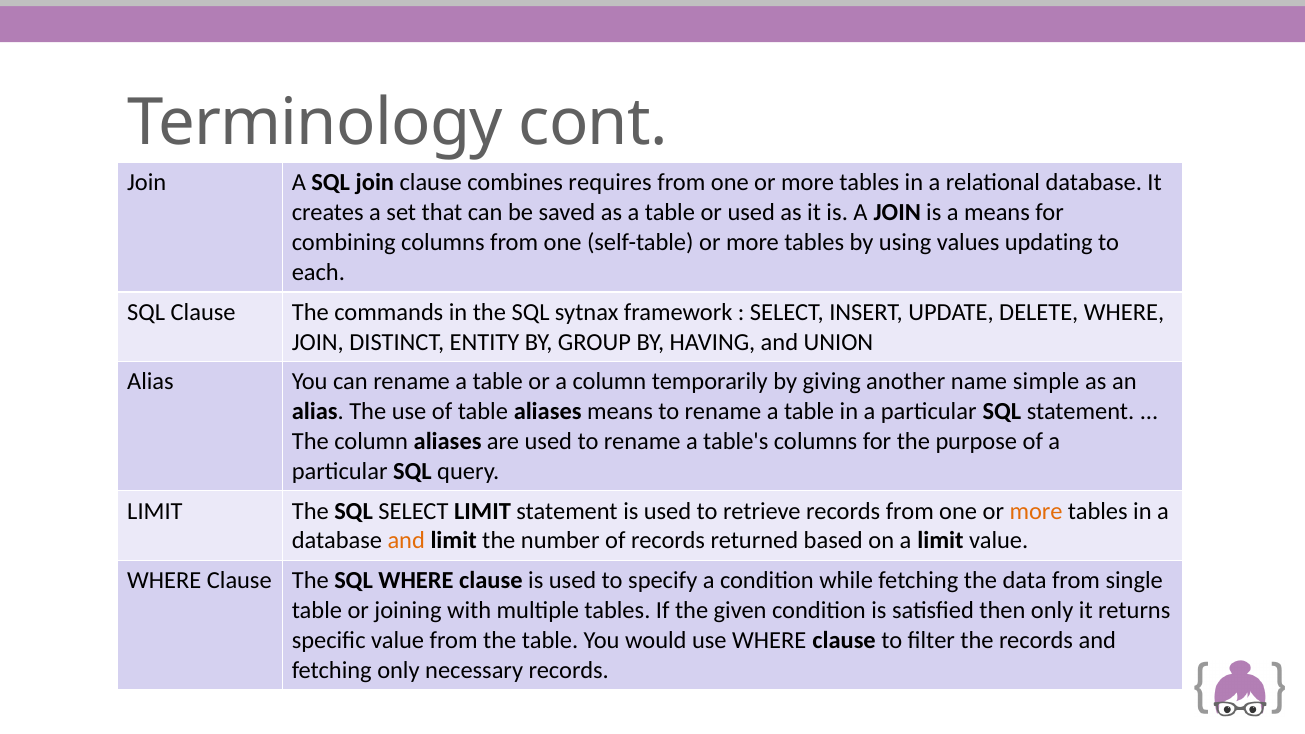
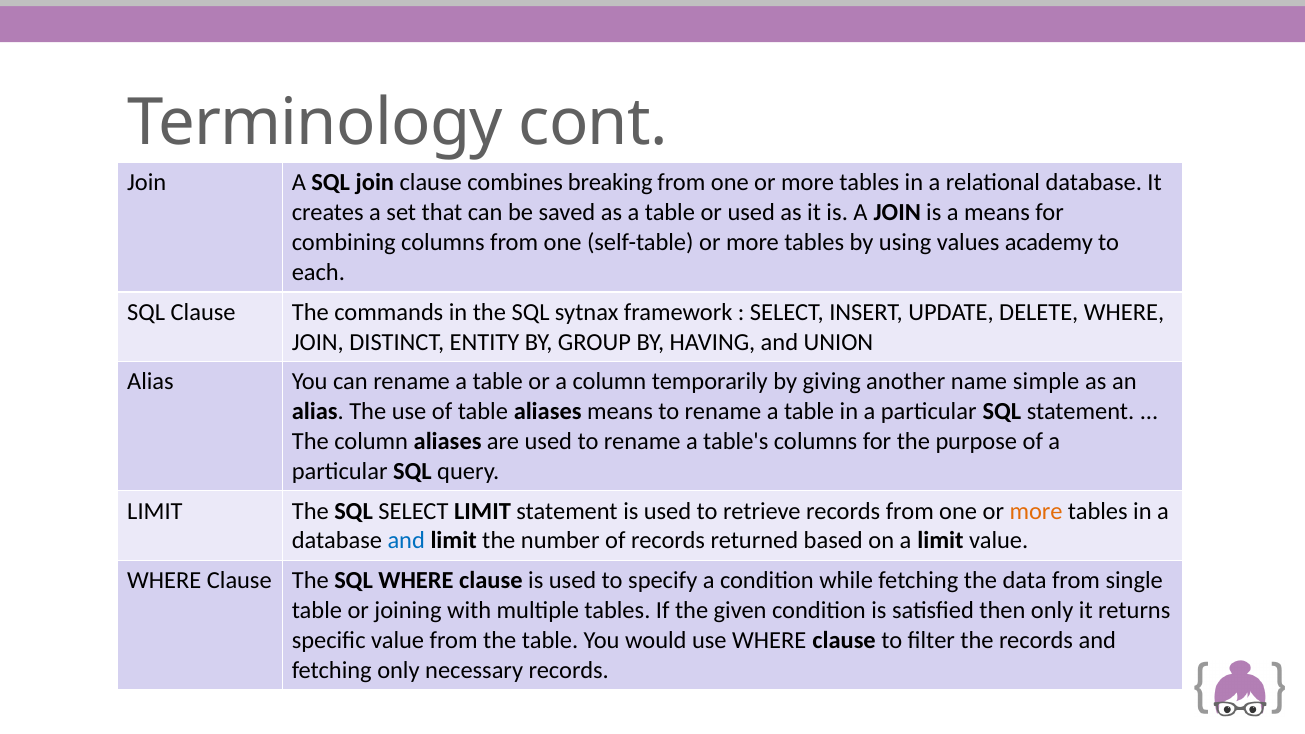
requires: requires -> breaking (610, 183)
updating: updating -> academy (1049, 243)
and colour: orange -> blue (406, 541)
